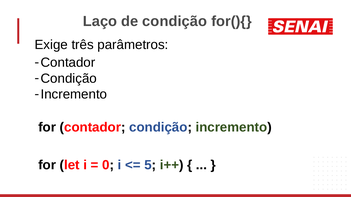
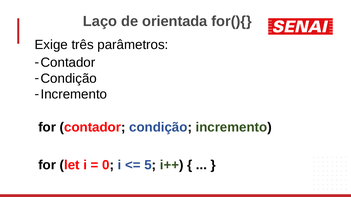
de condição: condição -> orientada (175, 21)
